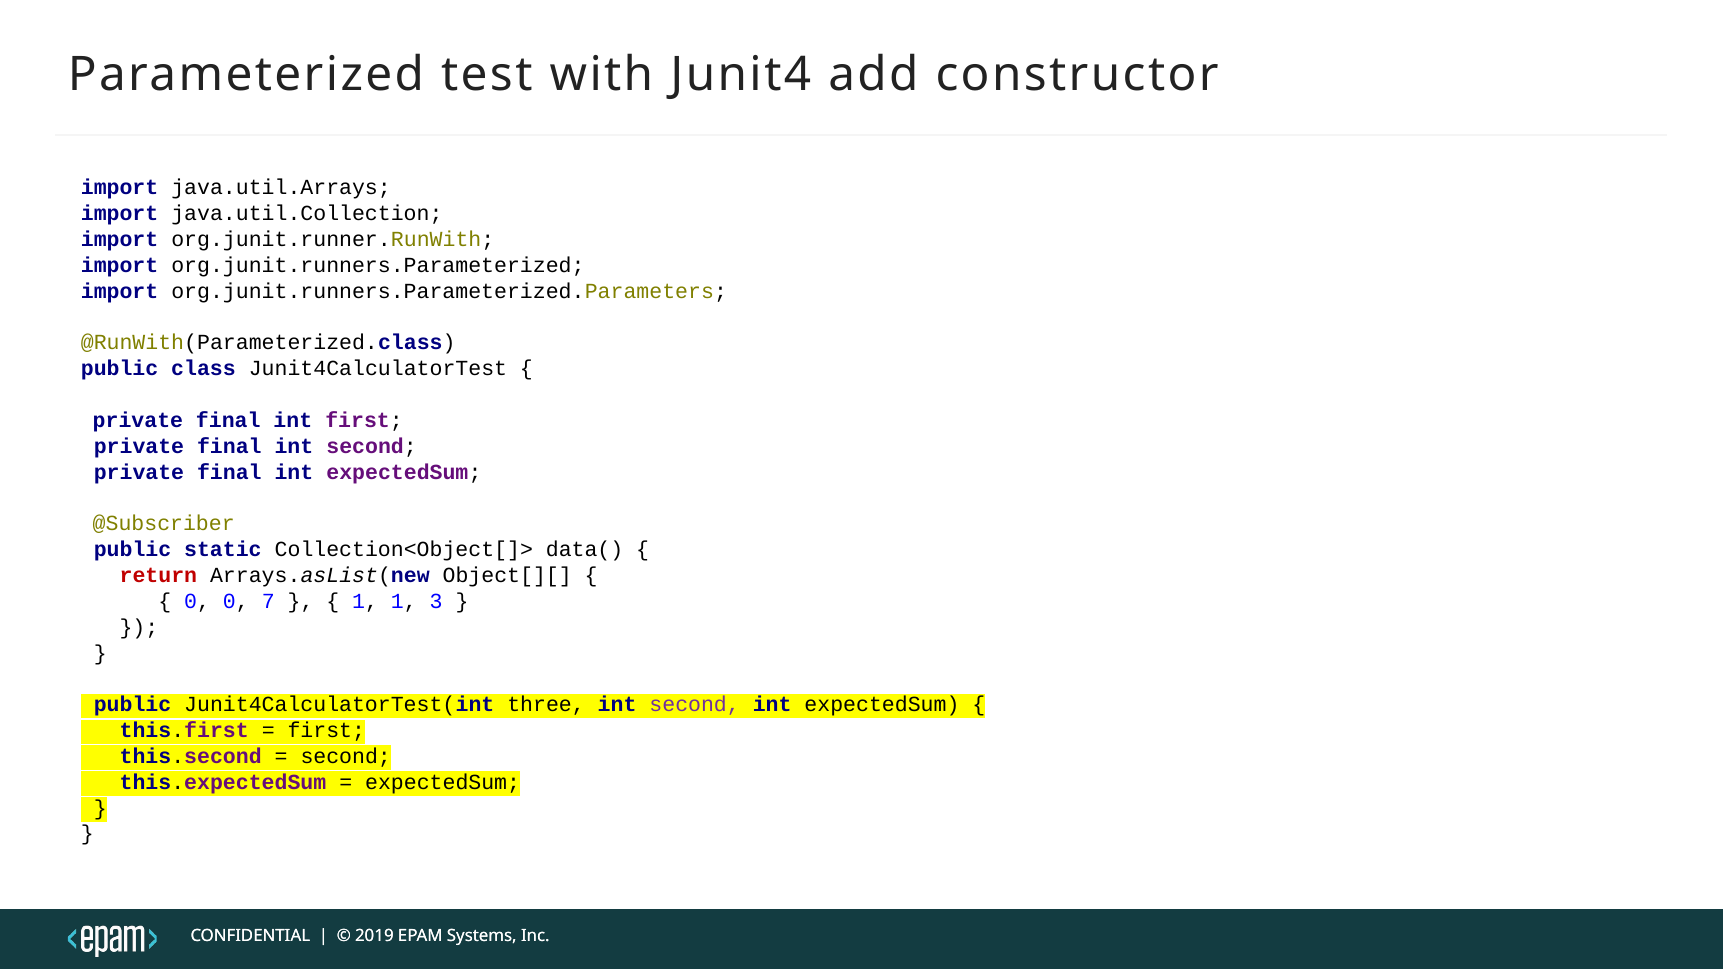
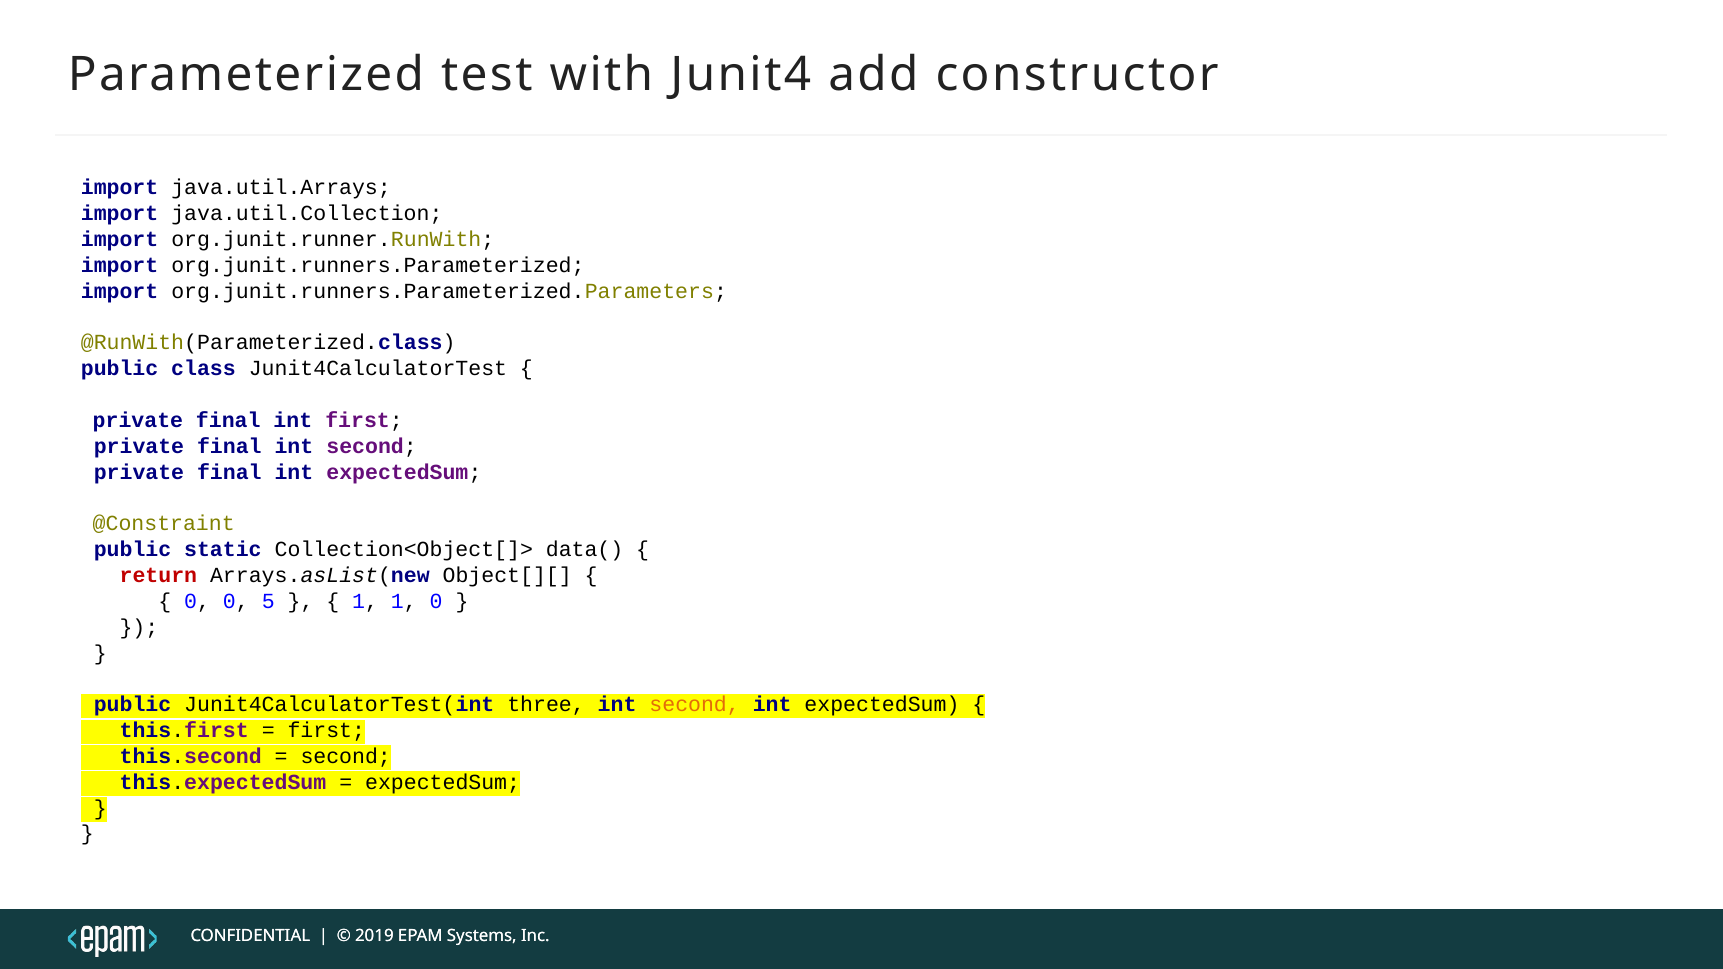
@Subscriber: @Subscriber -> @Constraint (164, 524)
7: 7 -> 5 (268, 601)
1 3: 3 -> 0 (436, 601)
second colour: purple -> orange (695, 705)
